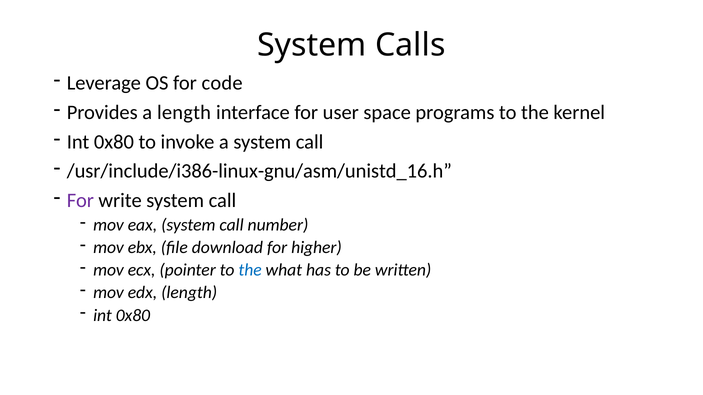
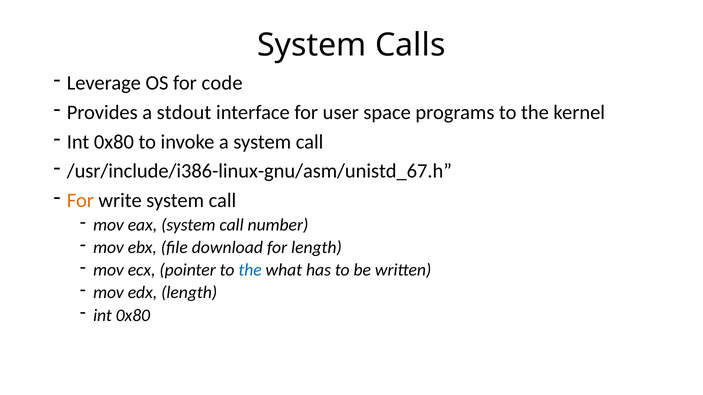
a length: length -> stdout (184, 112)
/usr/include/i386-linux-gnu/asm/unistd_16.h: /usr/include/i386-linux-gnu/asm/unistd_16.h -> /usr/include/i386-linux-gnu/asm/unistd_67.h (259, 171)
For colour: purple -> orange (80, 201)
for higher: higher -> length (316, 248)
